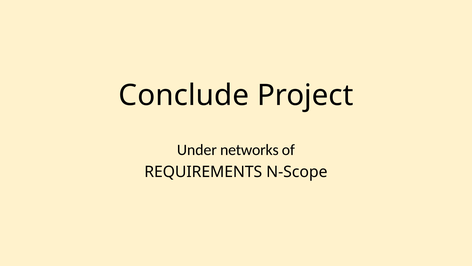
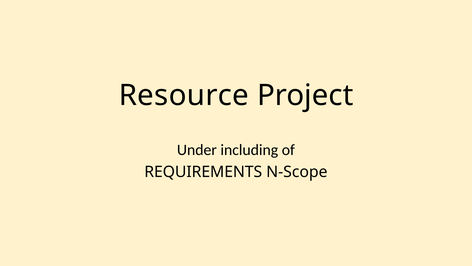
Conclude: Conclude -> Resource (184, 95)
networks: networks -> including (249, 150)
